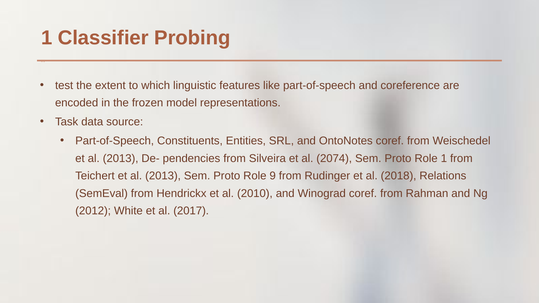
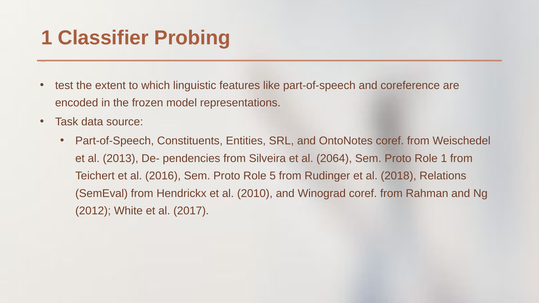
2074: 2074 -> 2064 (334, 158)
Teichert et al 2013: 2013 -> 2016 (163, 176)
9: 9 -> 5 (273, 176)
